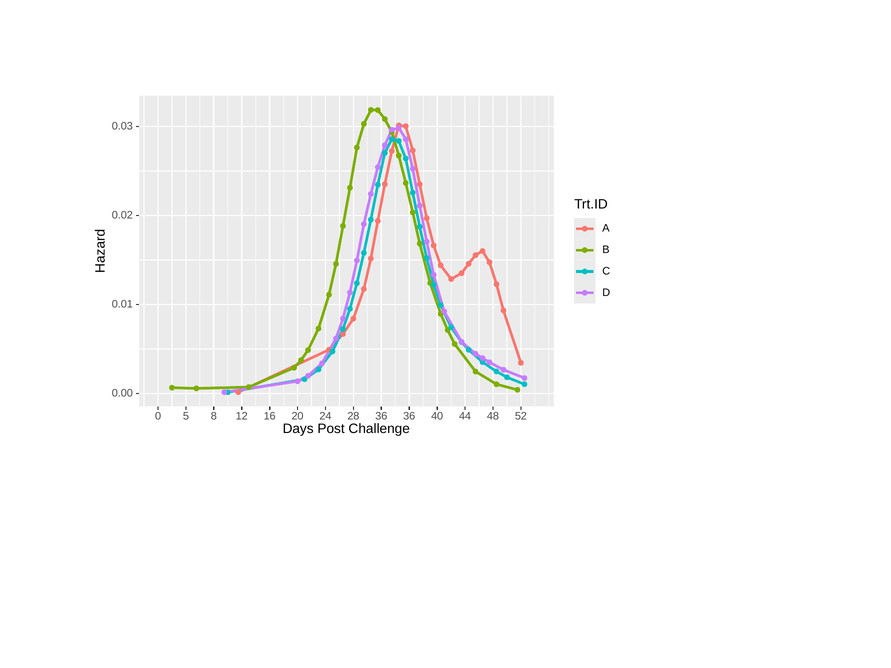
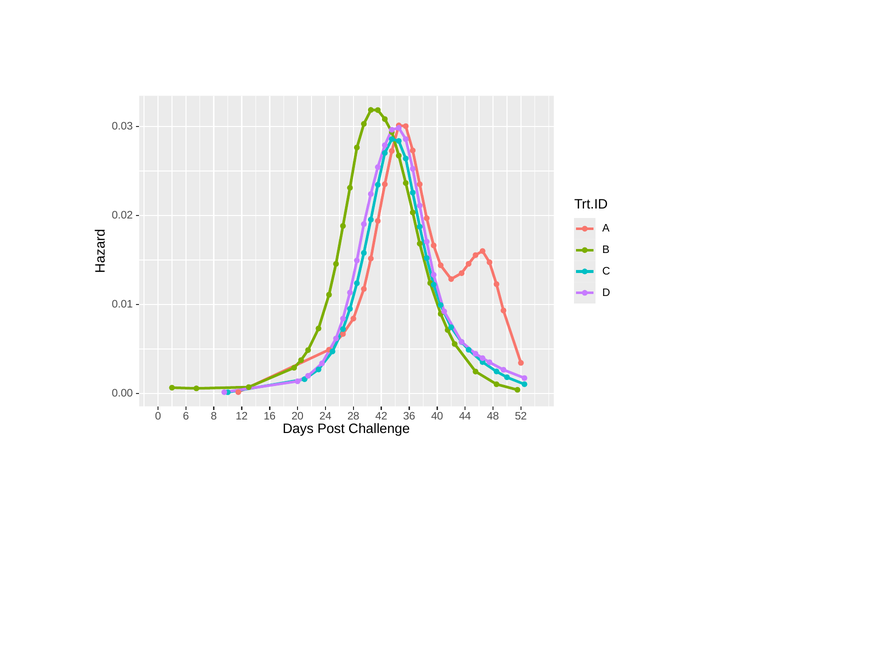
5: 5 -> 6 (186, 416)
28 36: 36 -> 42 (381, 416)
